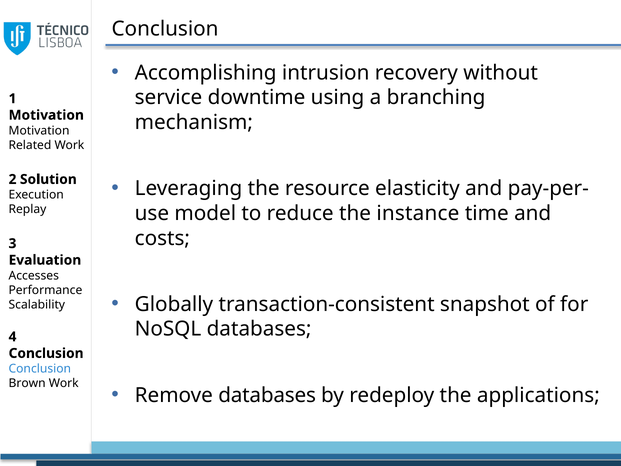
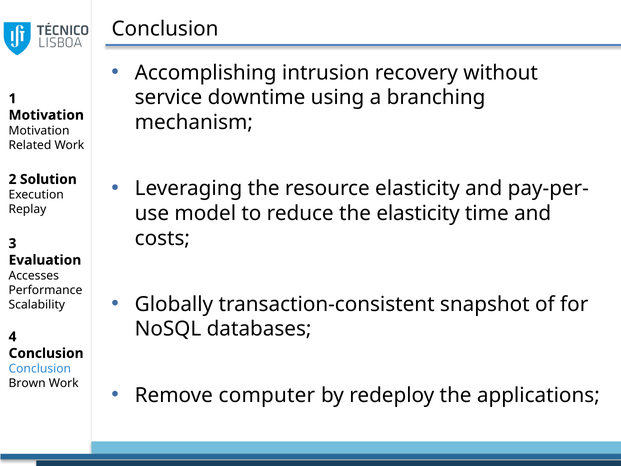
the instance: instance -> elasticity (418, 213)
Remove databases: databases -> computer (267, 395)
